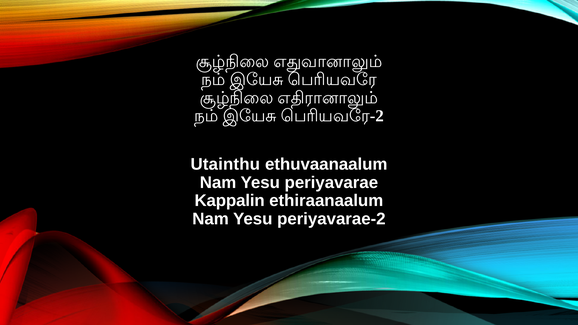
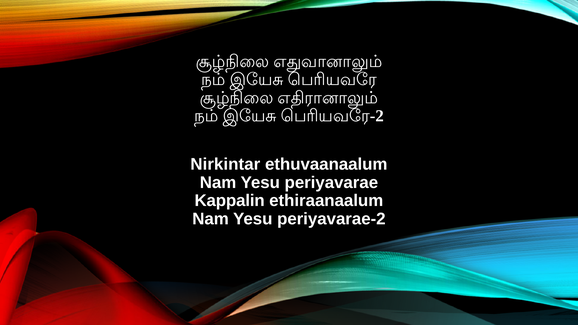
Utainthu: Utainthu -> Nirkintar (225, 164)
